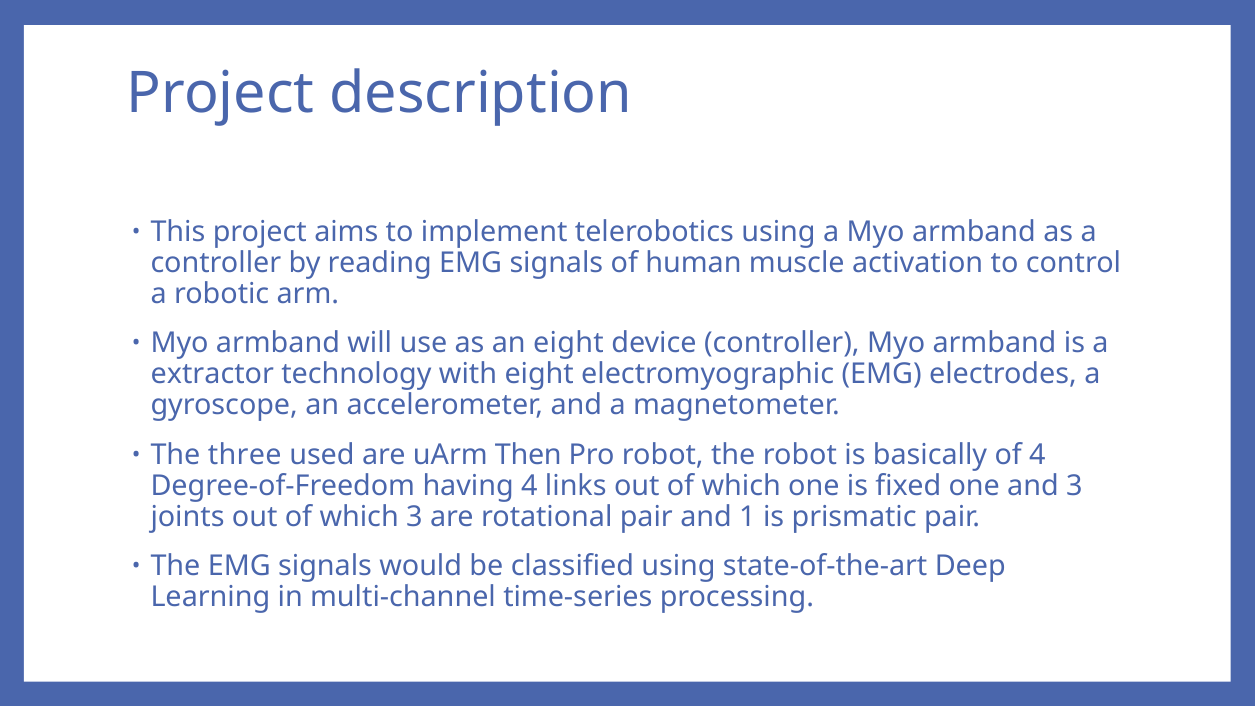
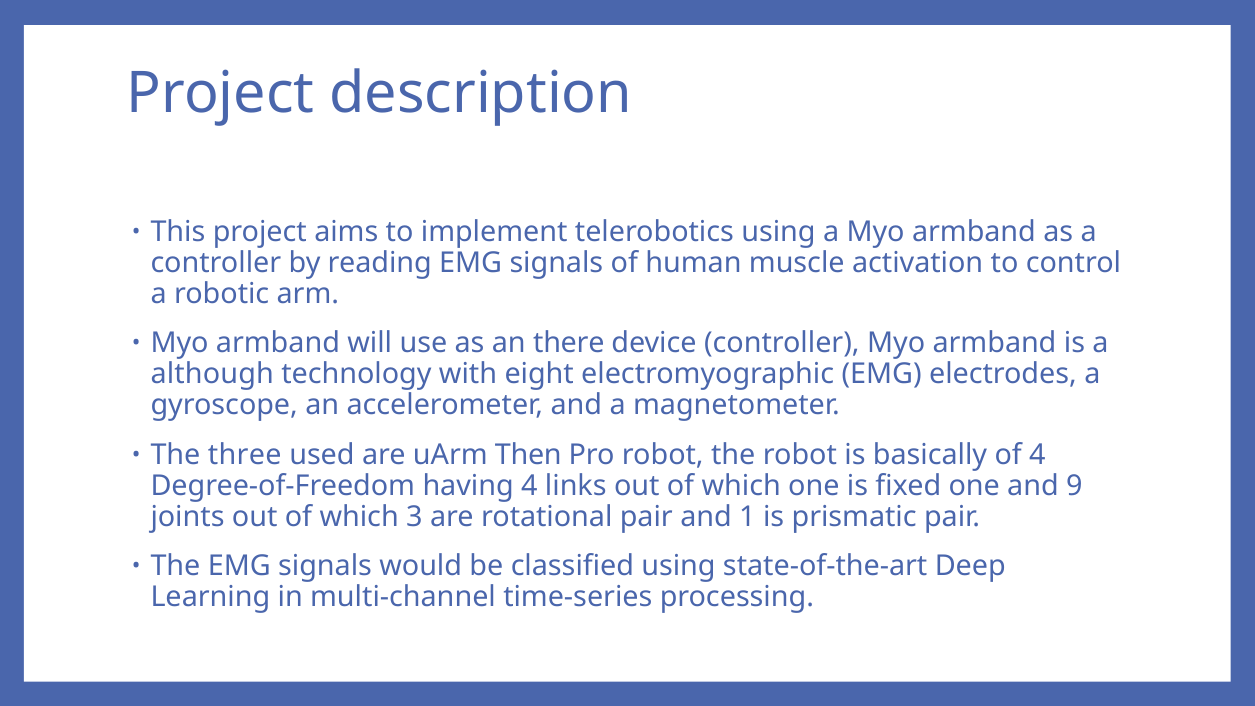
an eight: eight -> there (569, 343)
extractor: extractor -> although (212, 374)
and 3: 3 -> 9 (1074, 486)
